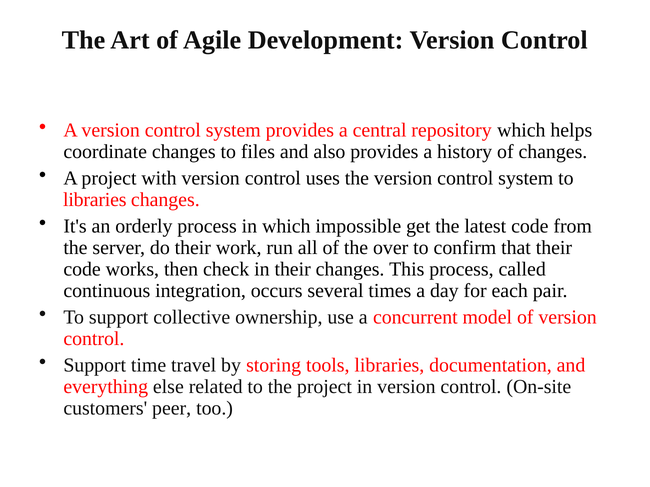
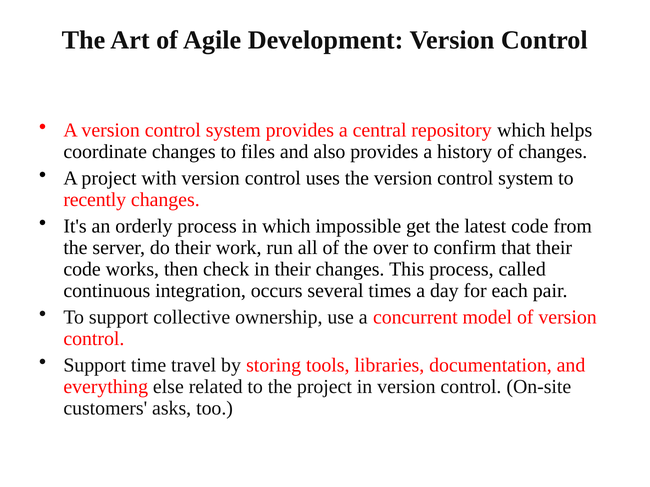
libraries: libraries -> recently (95, 200)
peer: peer -> asks (172, 408)
